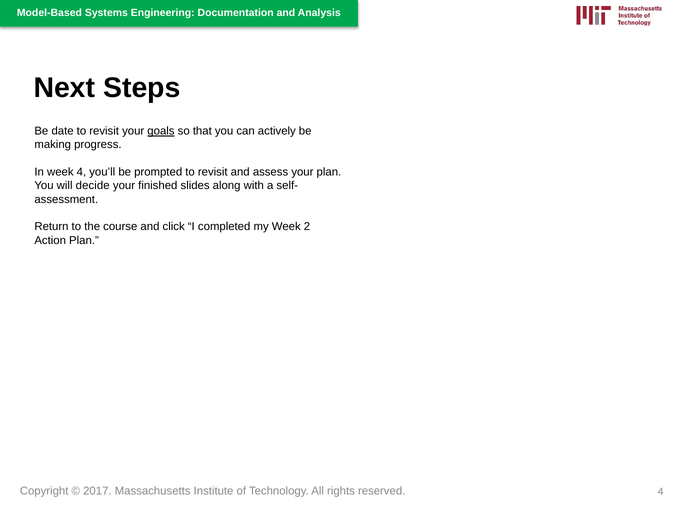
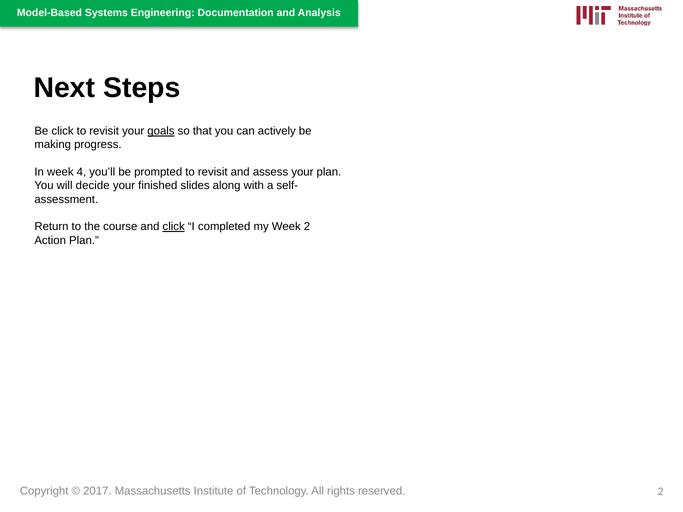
Be date: date -> click (63, 131)
click underline: none -> present (174, 227)
4: 4 -> 2 (661, 492)
